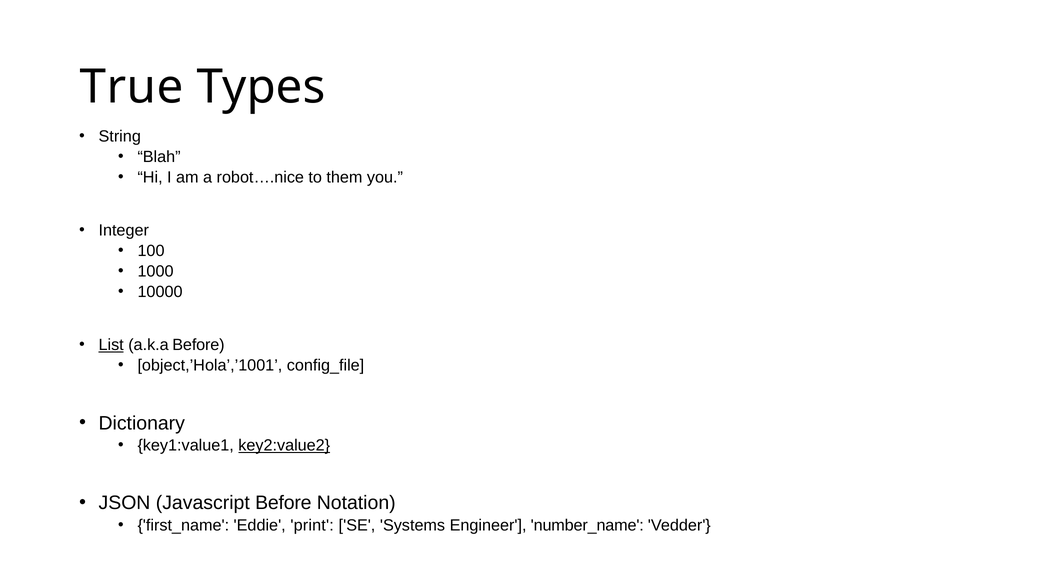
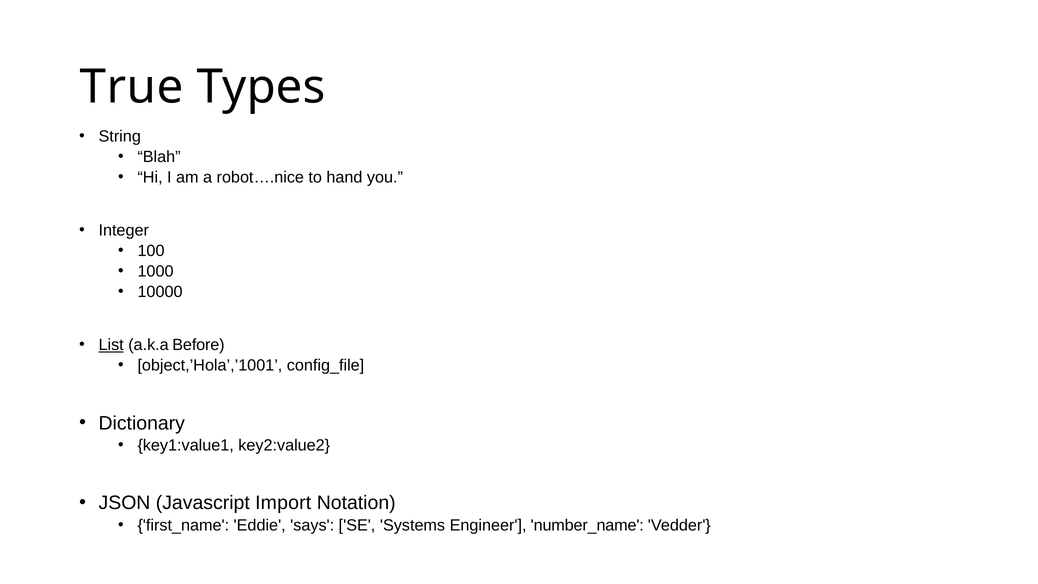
them: them -> hand (344, 178)
key2:value2 underline: present -> none (284, 445)
Javascript Before: Before -> Import (283, 503)
print: print -> says (312, 525)
